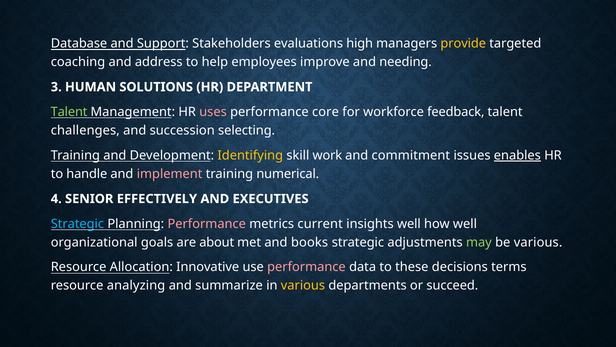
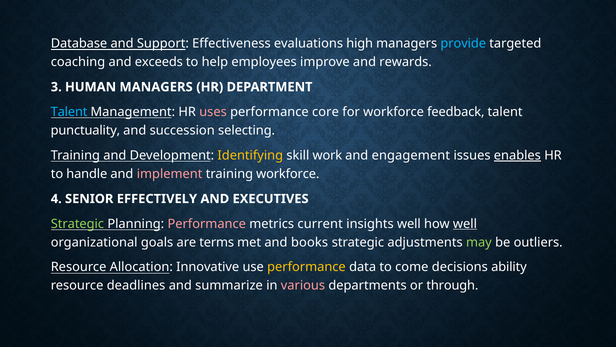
Stakeholders: Stakeholders -> Effectiveness (231, 44)
provide colour: yellow -> light blue (463, 44)
address: address -> exceeds (159, 62)
needing: needing -> rewards (406, 62)
HUMAN SOLUTIONS: SOLUTIONS -> MANAGERS (156, 87)
Talent colour: light green -> light blue (69, 112)
challenges: challenges -> punctuality (85, 130)
commitment: commitment -> engagement (411, 155)
training numerical: numerical -> workforce (288, 174)
Strategic colour: light blue -> light green (77, 223)
well underline: none -> present (465, 223)
about: about -> terms (217, 242)
be various: various -> outliers (538, 242)
performance colour: pink -> yellow (306, 267)
these: these -> come (412, 267)
terms: terms -> ability (509, 267)
analyzing: analyzing -> deadlines (136, 285)
various colour: yellow -> pink (303, 285)
succeed: succeed -> through (452, 285)
